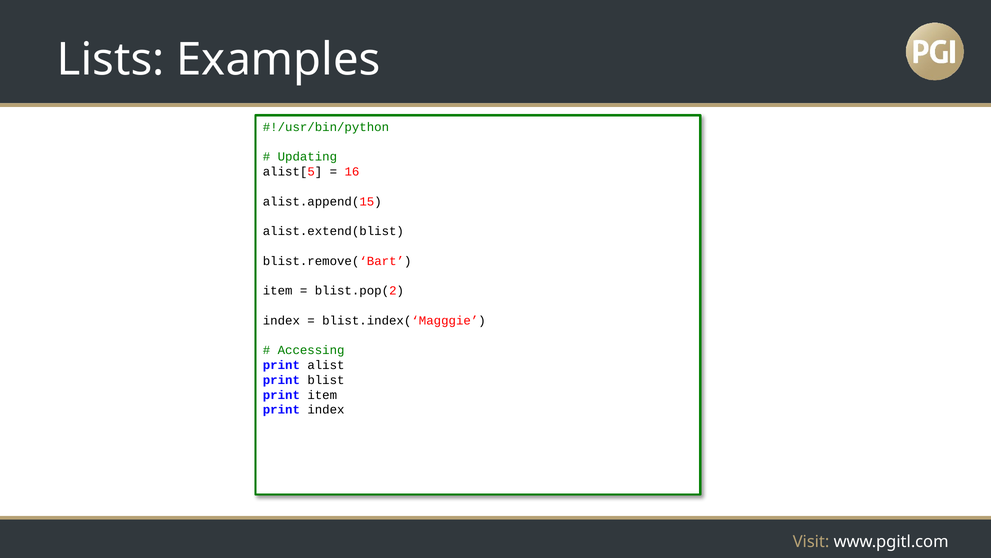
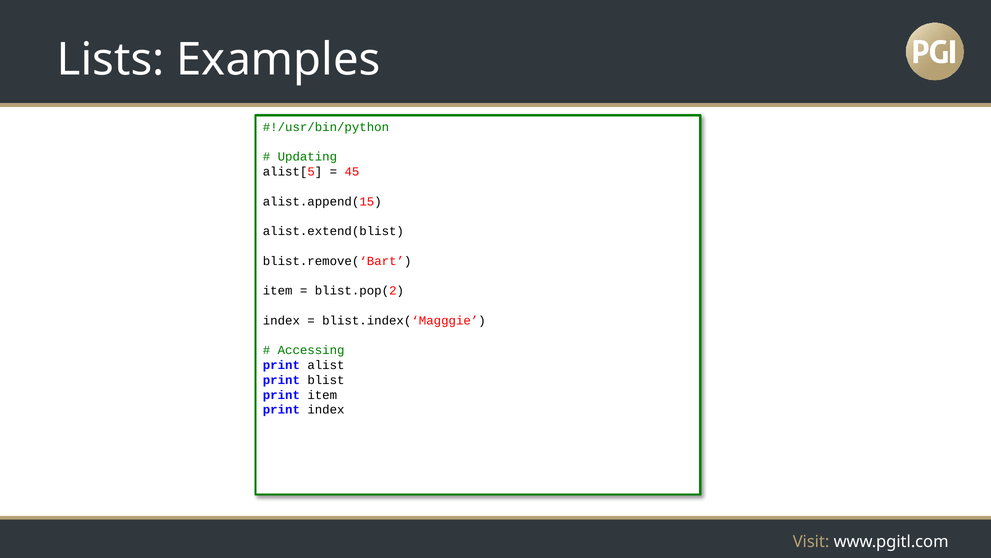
16: 16 -> 45 (352, 172)
